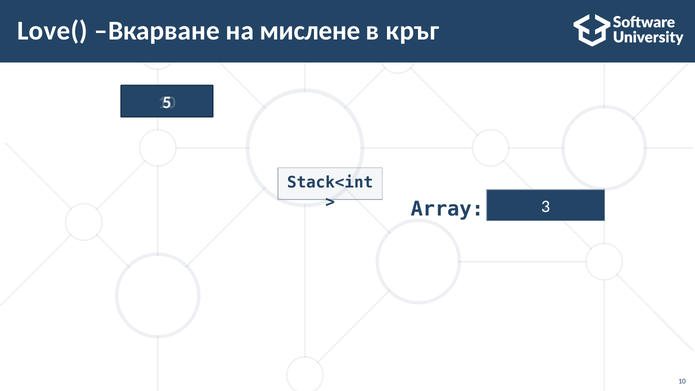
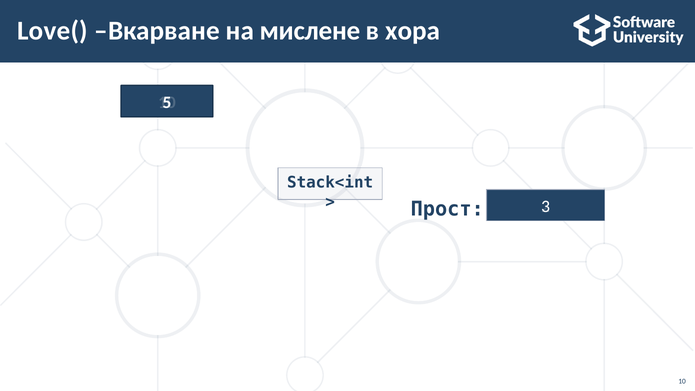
кръг: кръг -> хора (413, 31)
Array: Array -> Прост (447, 209)
